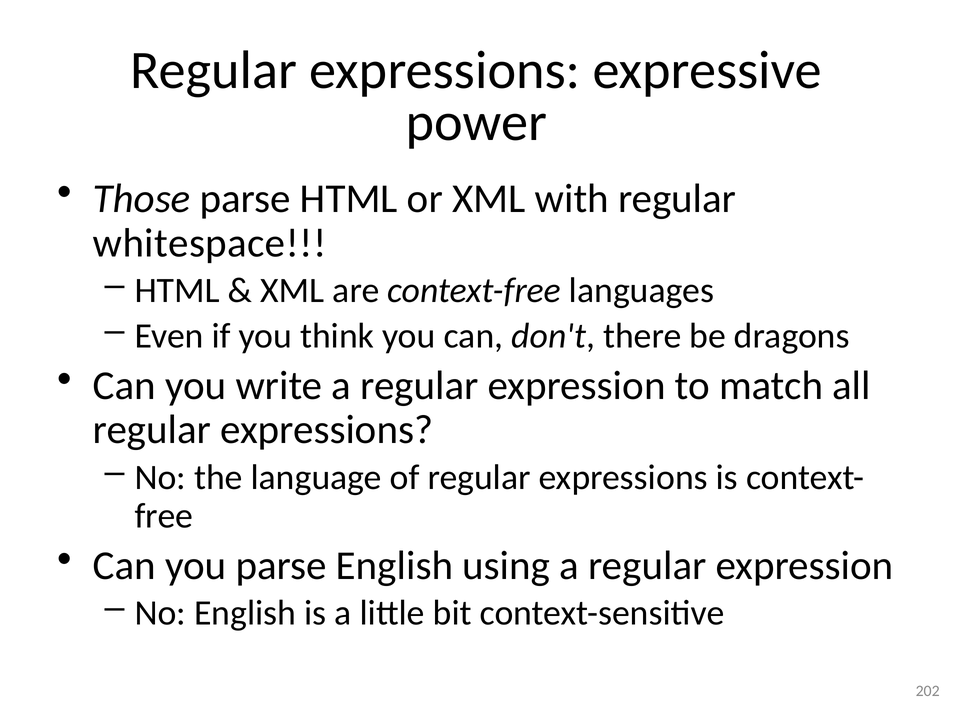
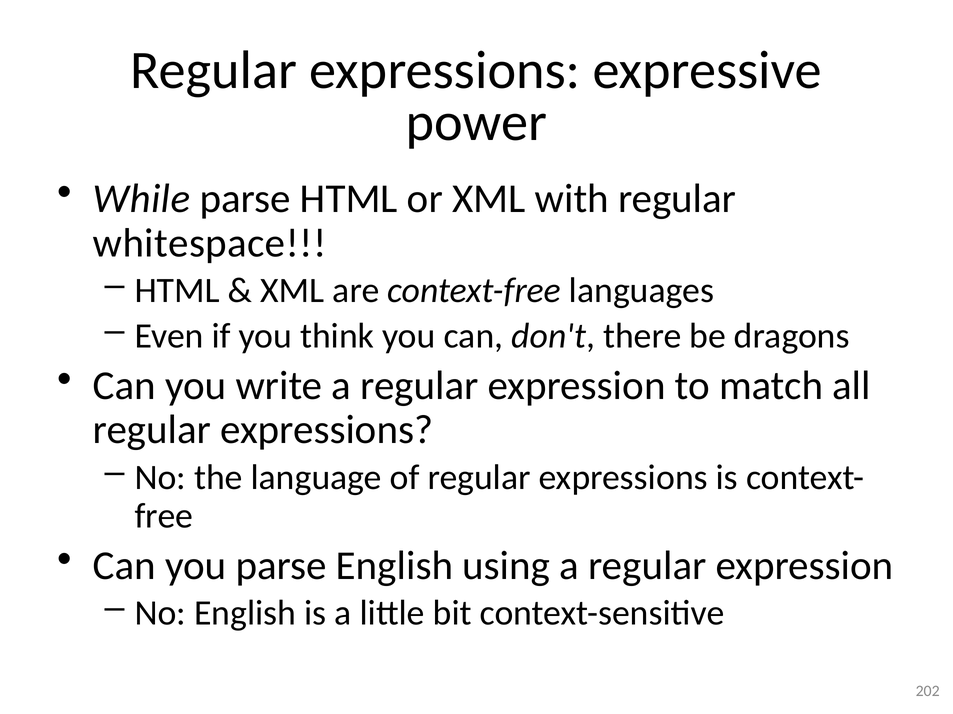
Those: Those -> While (142, 199)
